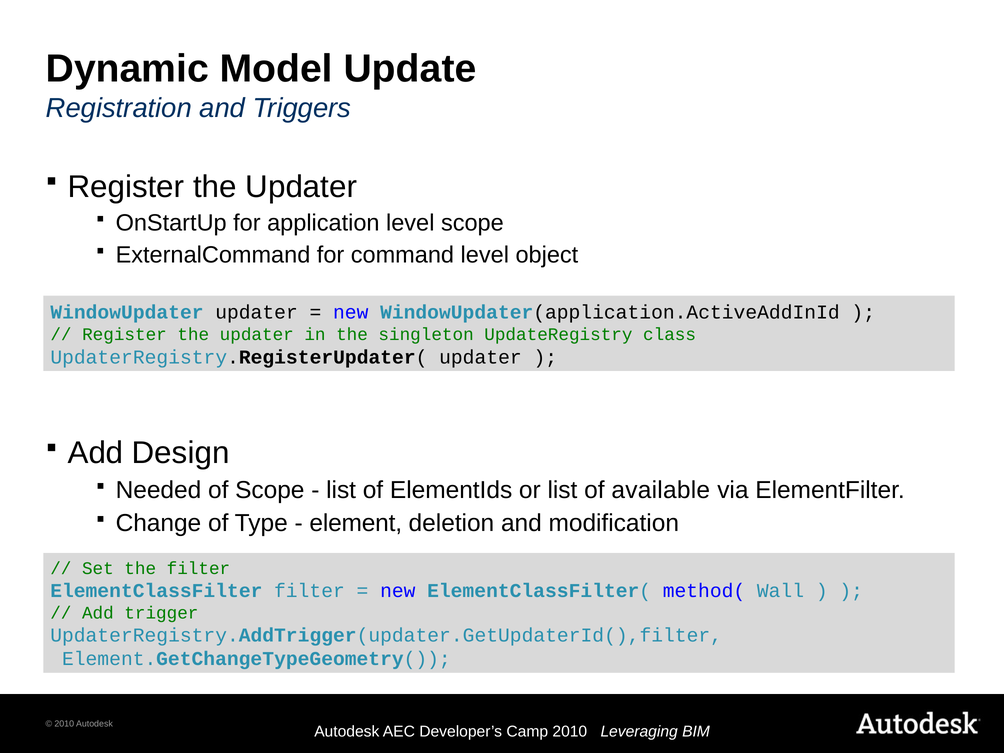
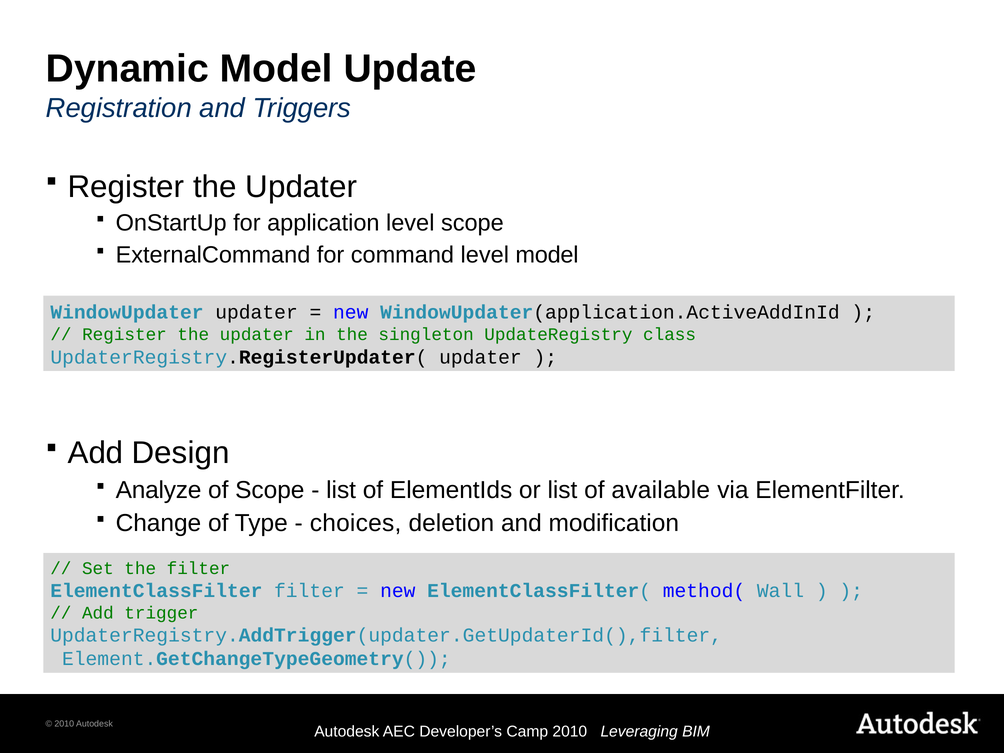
level object: object -> model (547, 255)
Needed: Needed -> Analyze (159, 490)
element: element -> choices (356, 523)
